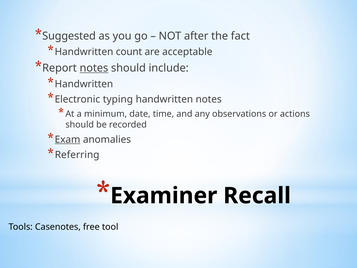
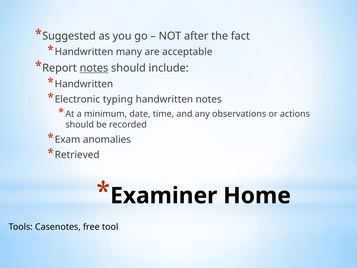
count: count -> many (129, 52)
Exam underline: present -> none (68, 139)
Referring: Referring -> Retrieved (77, 155)
Recall: Recall -> Home (257, 196)
